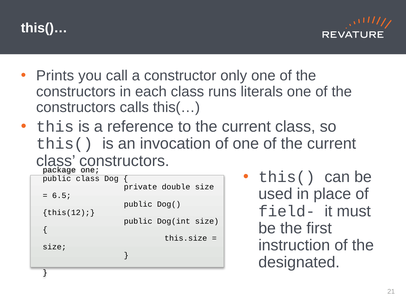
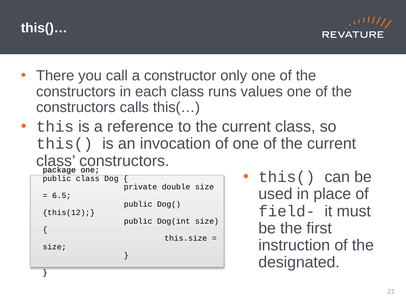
Prints: Prints -> There (55, 76)
literals: literals -> values (262, 91)
